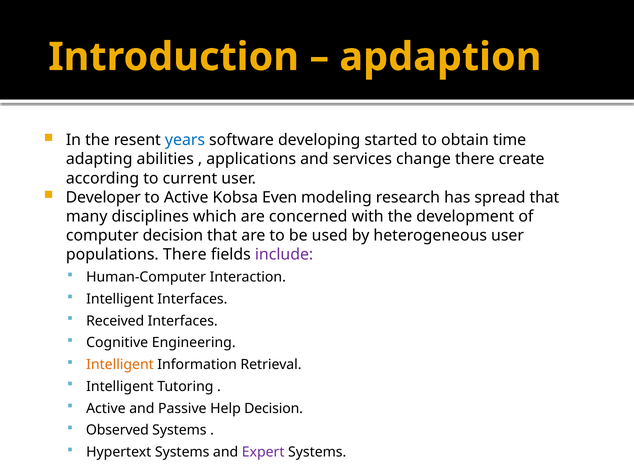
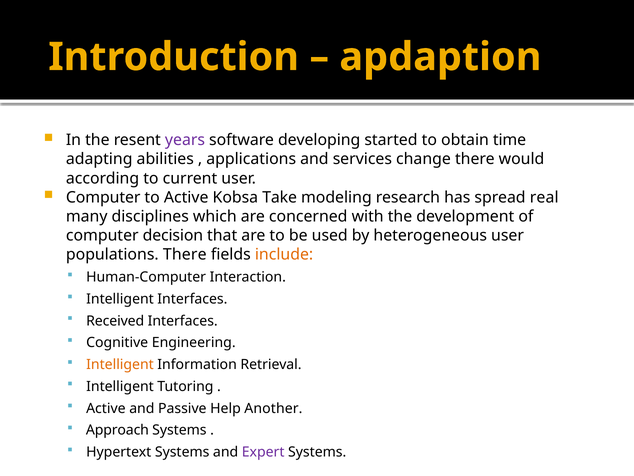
years colour: blue -> purple (185, 140)
create: create -> would (522, 159)
Developer: Developer -> Computer (103, 197)
Even: Even -> Take (280, 197)
spread that: that -> real (544, 197)
include colour: purple -> orange (284, 254)
Help Decision: Decision -> Another (273, 408)
Observed: Observed -> Approach (117, 430)
